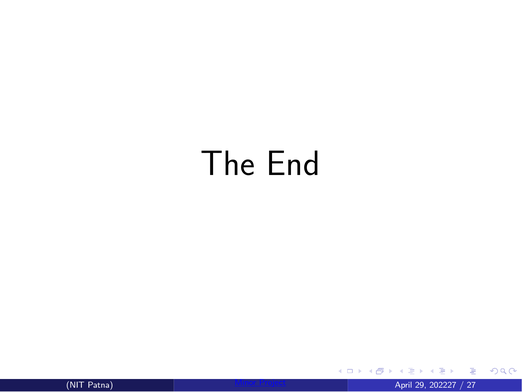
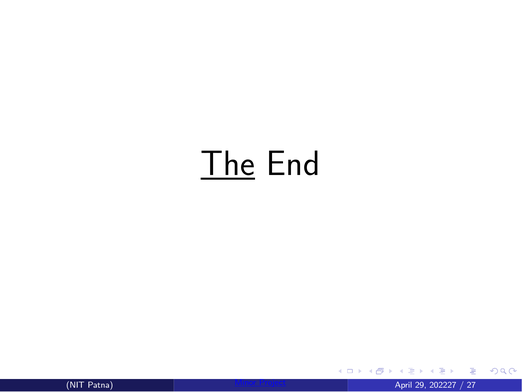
The underline: none -> present (228, 163)
